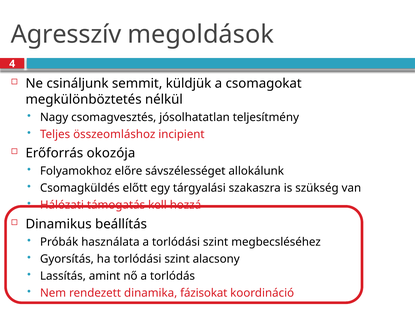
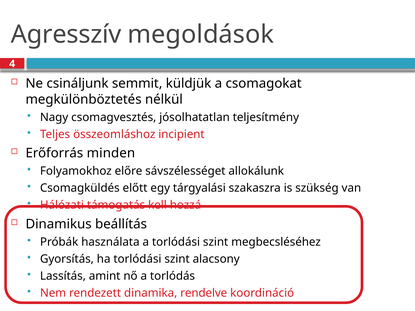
okozója: okozója -> minden (111, 153)
fázisokat: fázisokat -> rendelve (204, 293)
